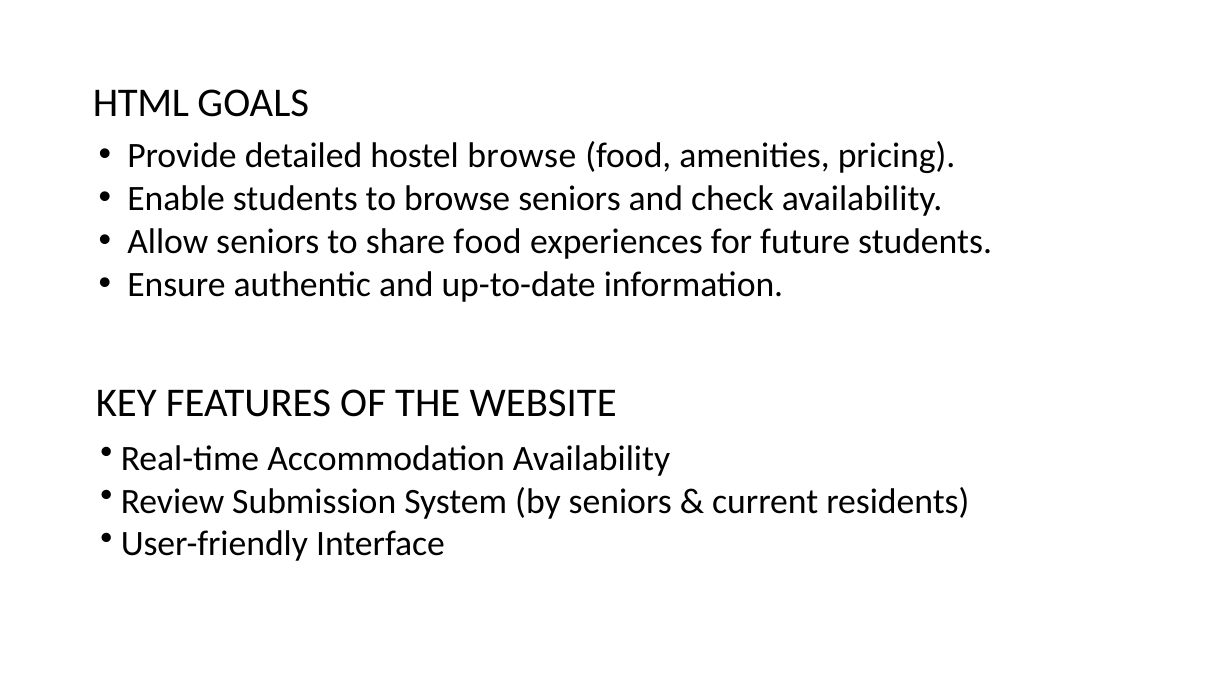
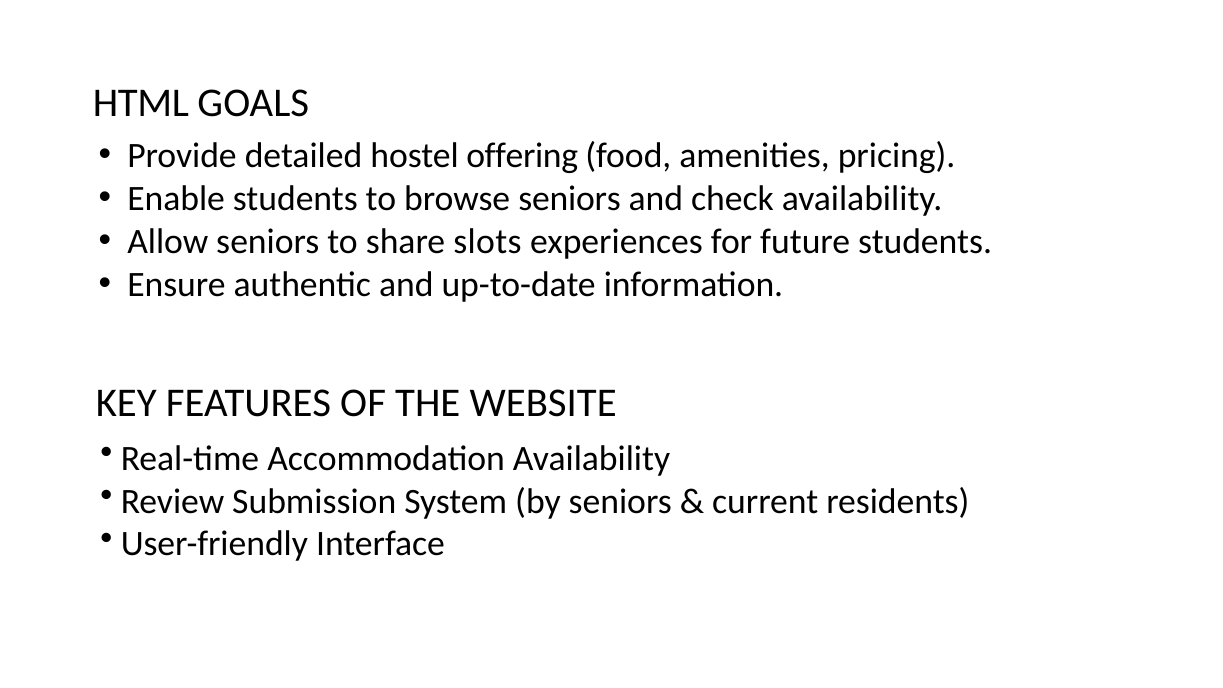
hostel browse: browse -> offering (522, 156)
share food: food -> slots (487, 241)
